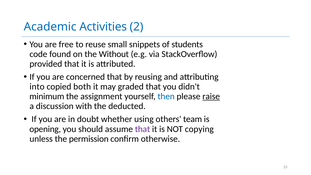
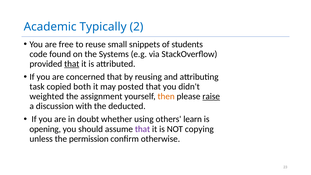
Activities: Activities -> Typically (103, 27)
Without: Without -> Systems (114, 54)
that underline: none -> present (72, 64)
into: into -> task (37, 87)
graded: graded -> posted (131, 87)
minimum: minimum -> weighted (47, 96)
then colour: blue -> orange (166, 96)
team: team -> learn (193, 119)
